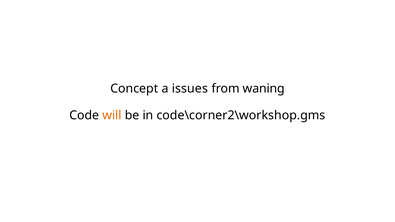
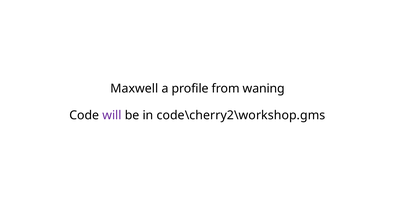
Concept: Concept -> Maxwell (134, 89)
issues: issues -> profile (190, 89)
will colour: orange -> purple (112, 115)
code\corner2\workshop.gms: code\corner2\workshop.gms -> code\cherry2\workshop.gms (241, 115)
